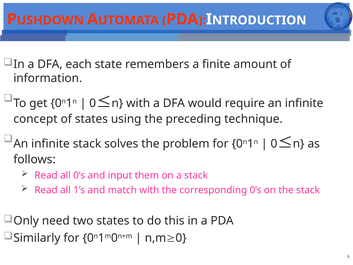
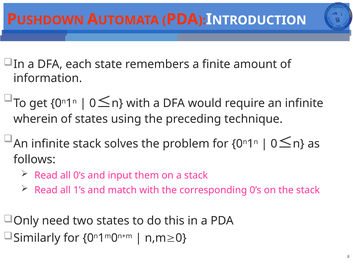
concept: concept -> wherein (36, 119)
